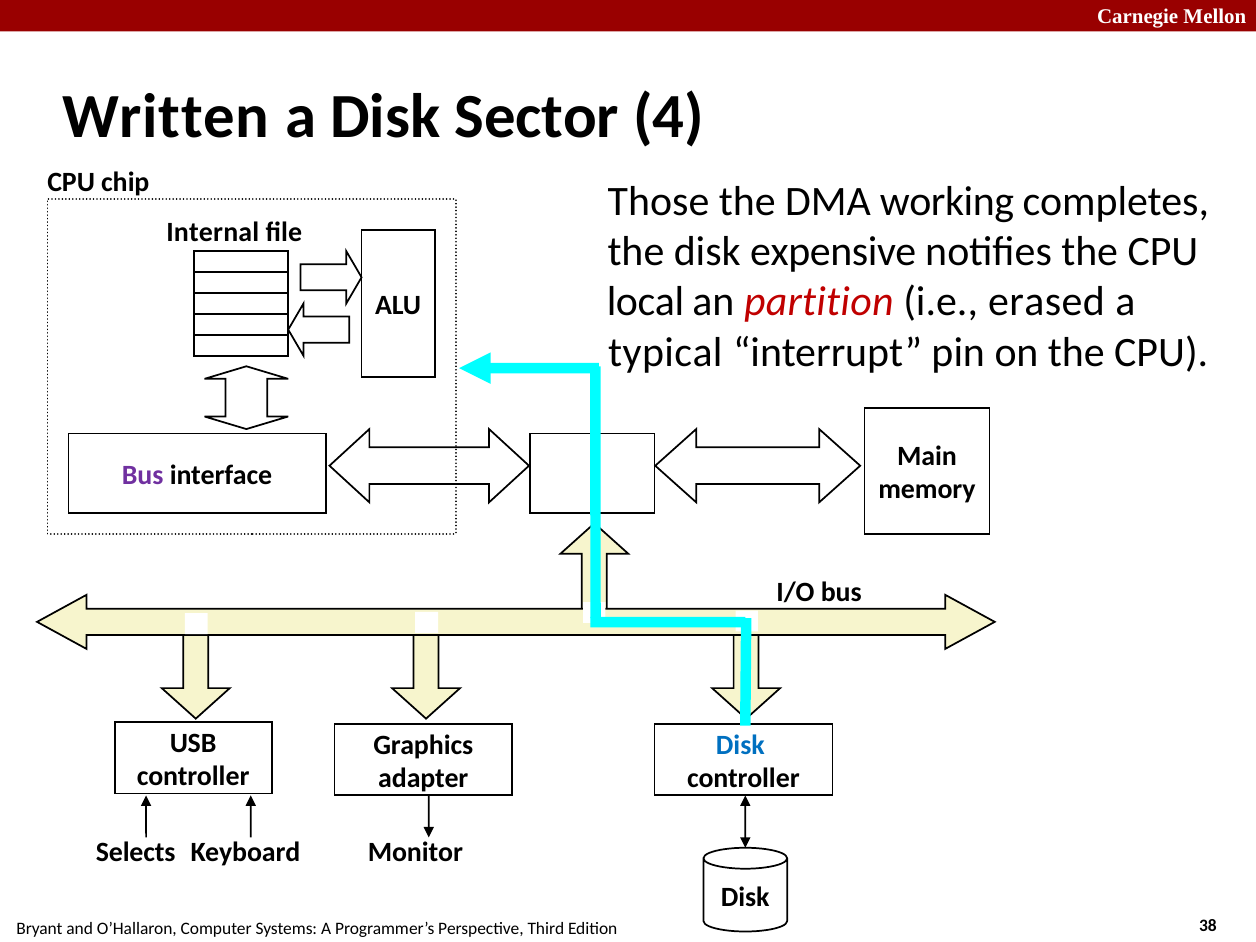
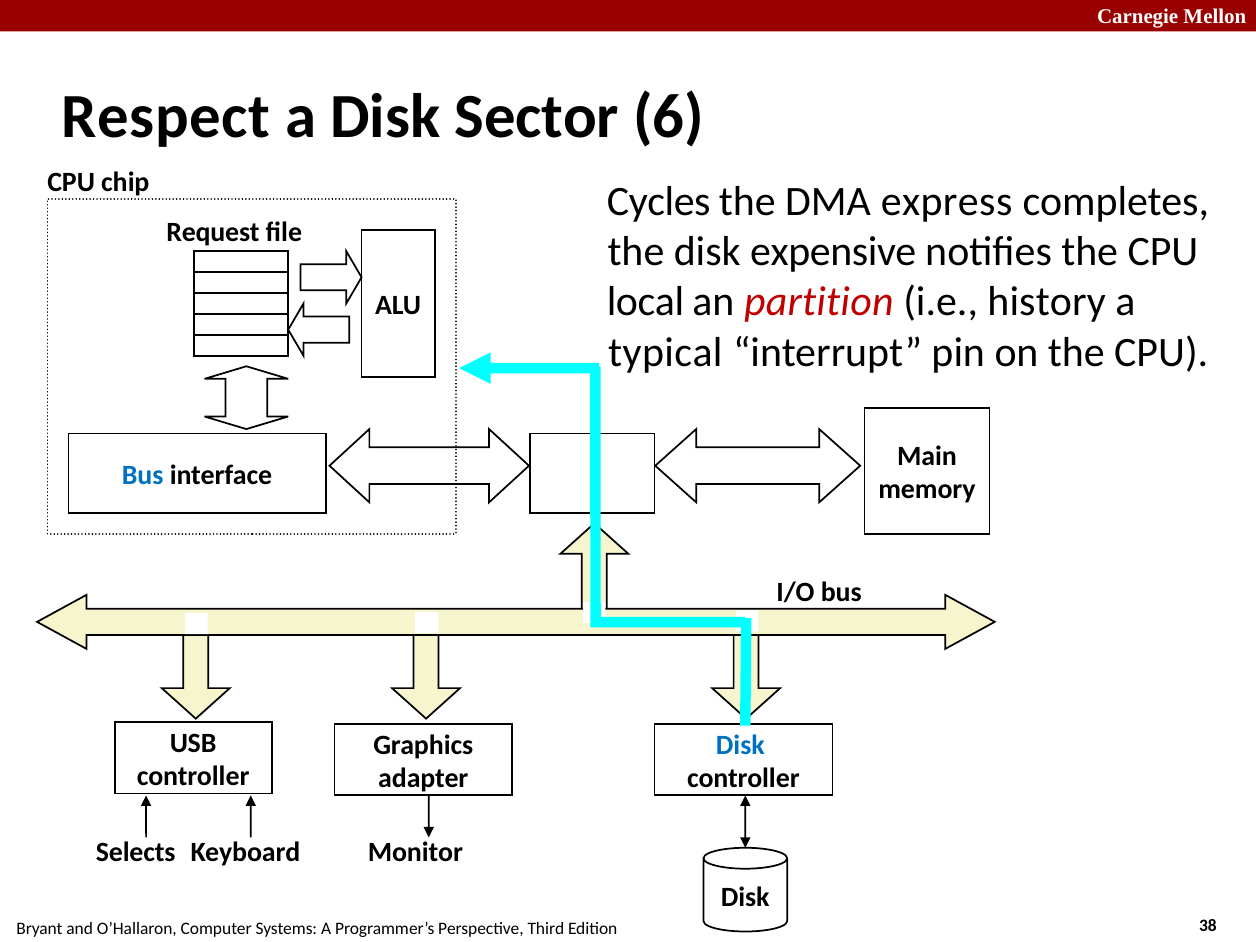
Written: Written -> Respect (166, 117)
4: 4 -> 6 (669, 117)
Those: Those -> Cycles (659, 202)
working: working -> express (947, 202)
Internal: Internal -> Request (213, 232)
erased: erased -> history (1047, 302)
Bus colour: purple -> blue (143, 475)
